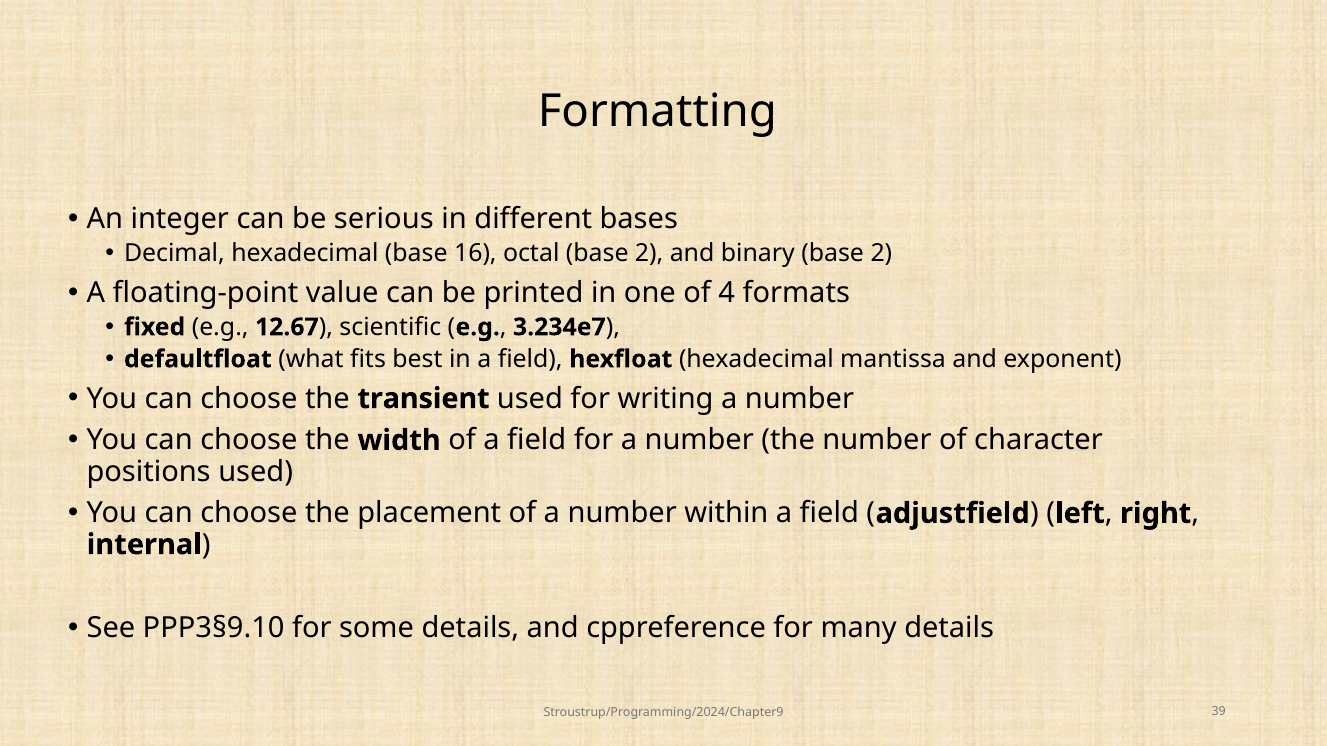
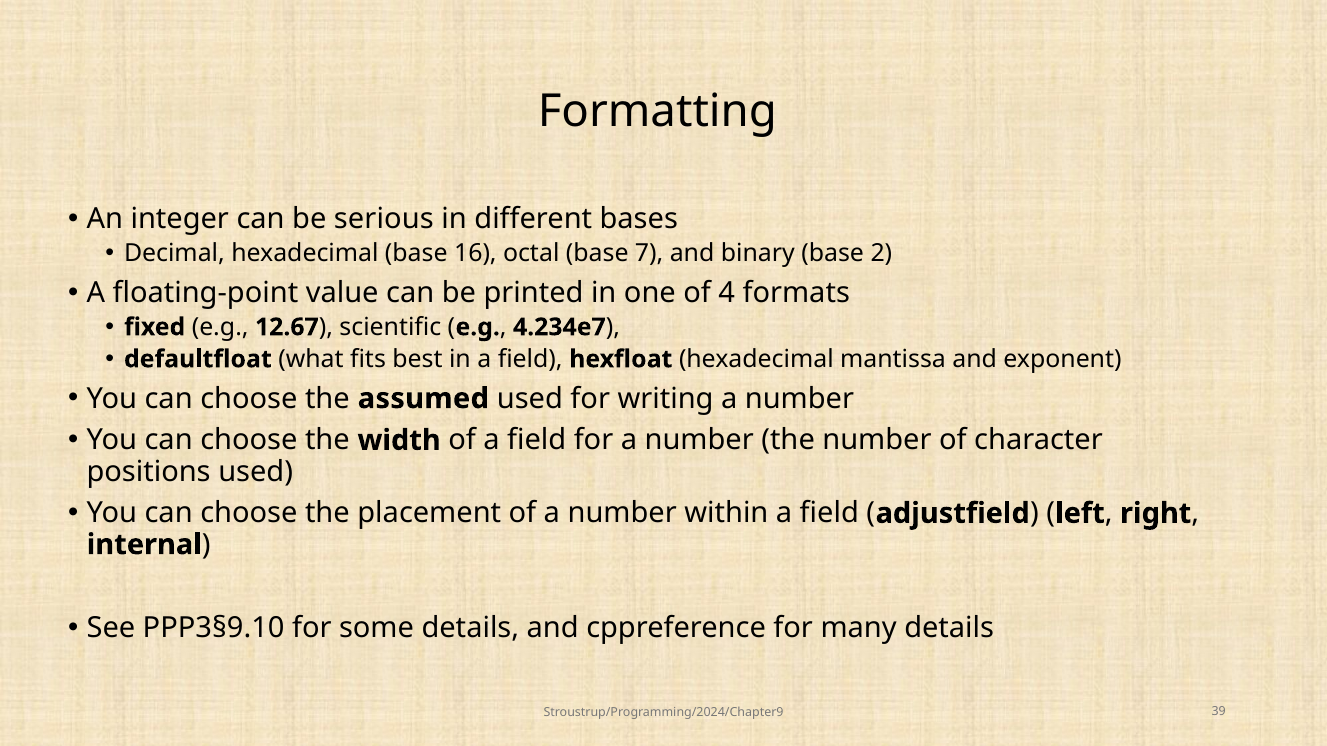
octal base 2: 2 -> 7 (649, 253)
3.234e7: 3.234e7 -> 4.234e7 (559, 327)
transient: transient -> assumed (423, 399)
